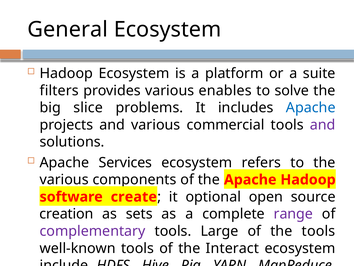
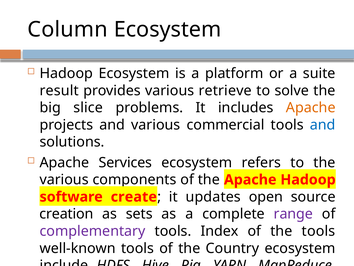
General: General -> Column (68, 30)
filters: filters -> result (59, 90)
enables: enables -> retrieve (225, 90)
Apache colour: blue -> orange (311, 108)
and colour: purple -> blue (323, 125)
optional: optional -> updates (213, 197)
Large: Large -> Index (220, 231)
Interact: Interact -> Country (232, 248)
